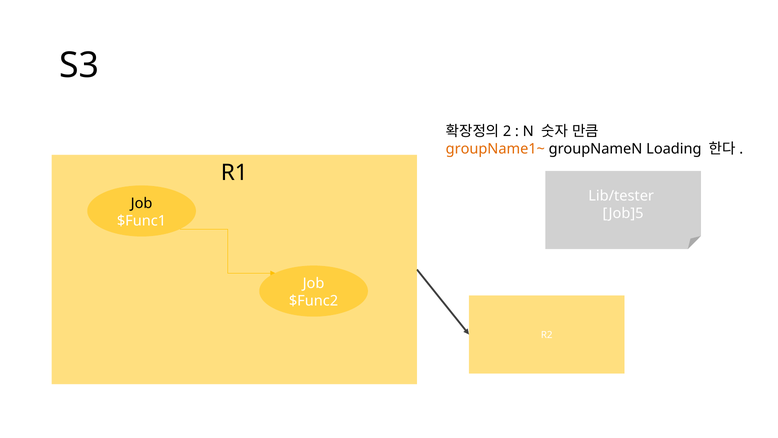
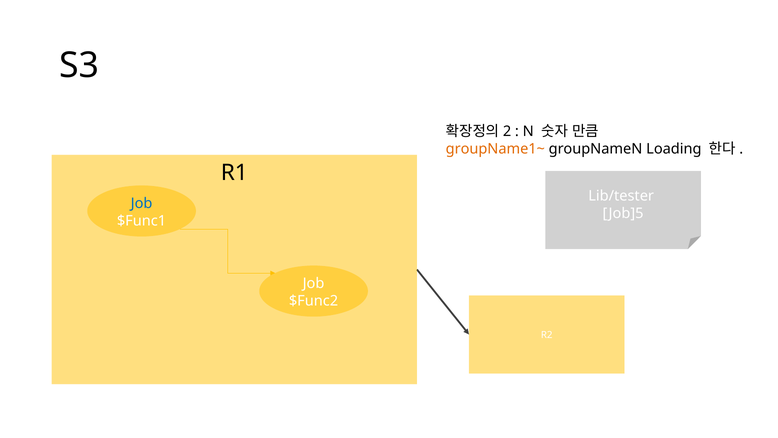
Job colour: black -> blue (142, 203)
